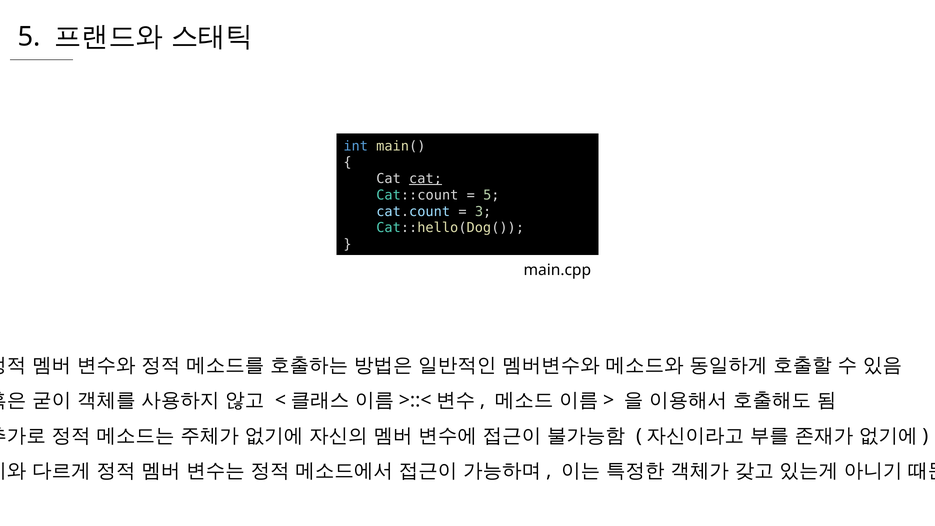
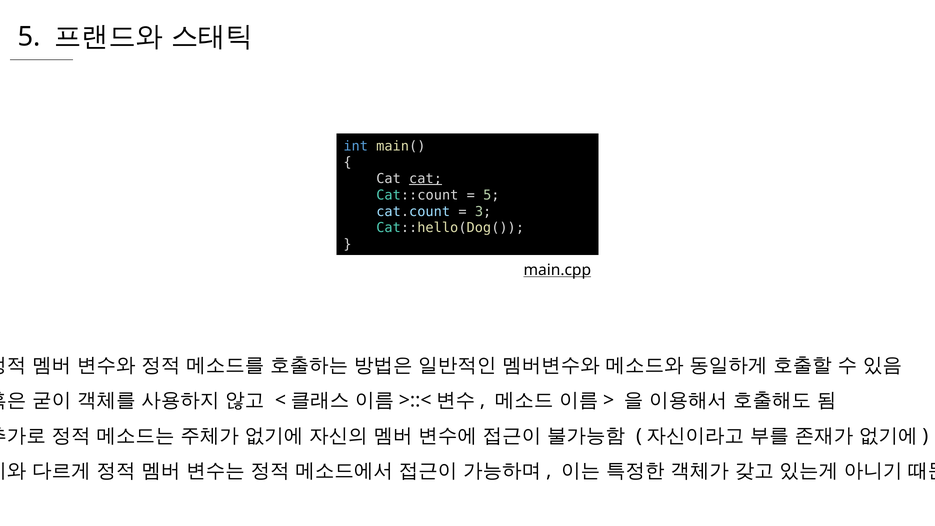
main.cpp underline: none -> present (557, 270)
